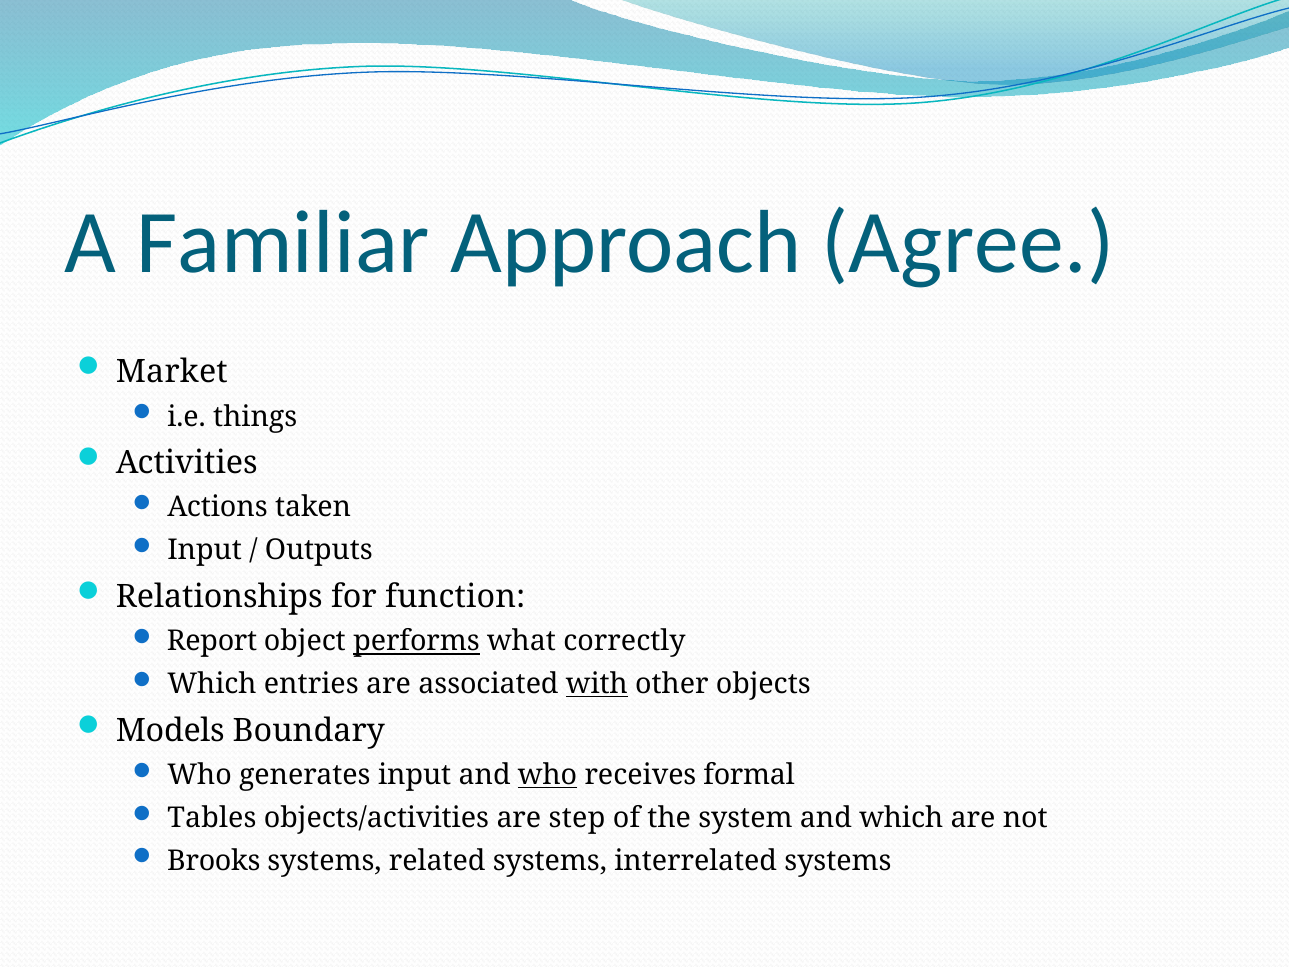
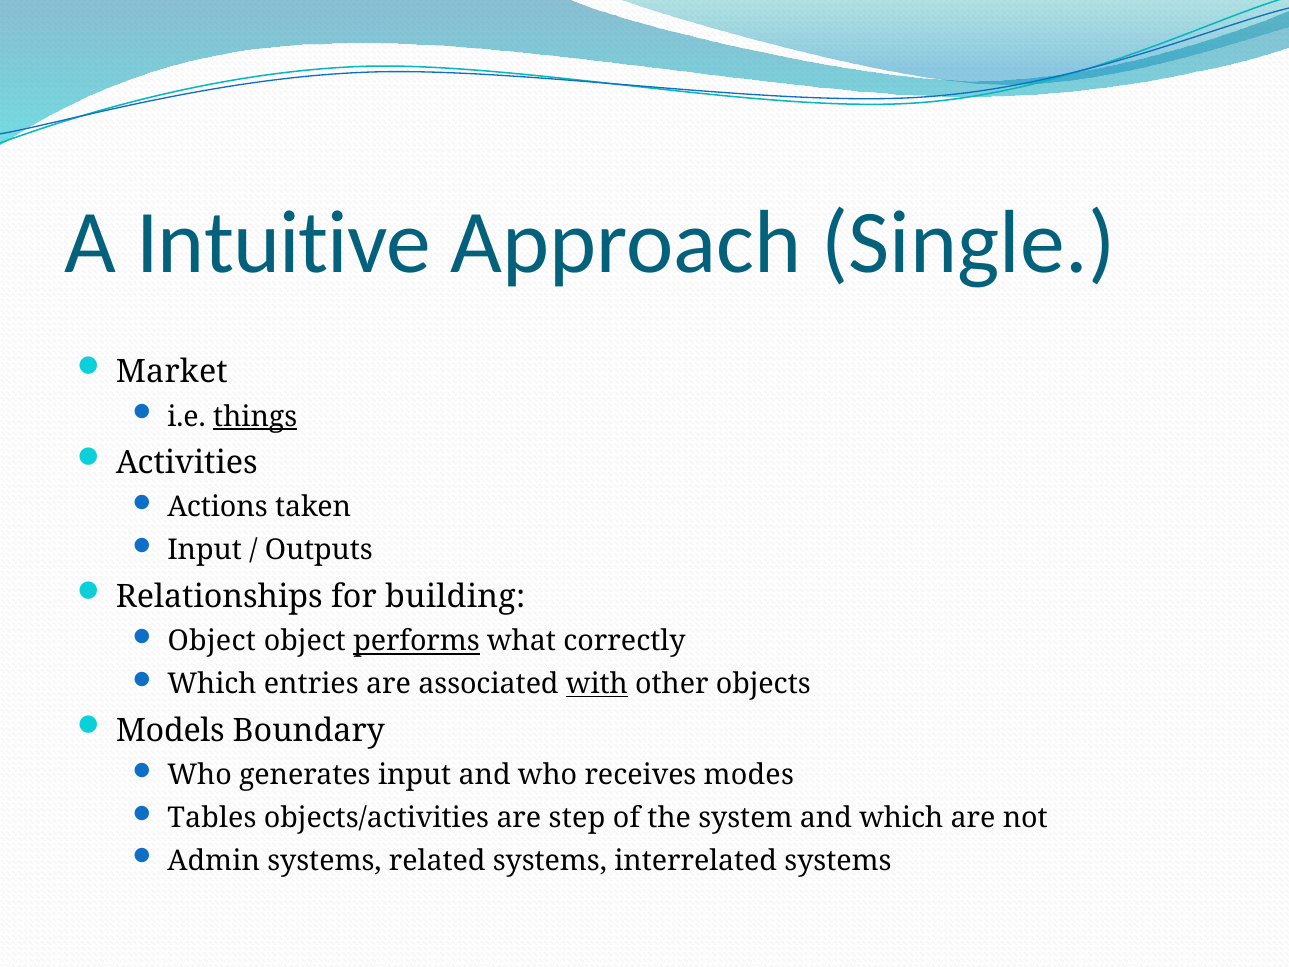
Familiar: Familiar -> Intuitive (284, 243)
Agree: Agree -> Single (968, 243)
things underline: none -> present (255, 416)
function: function -> building (455, 596)
Report: Report -> Object (212, 641)
who underline: present -> none (548, 775)
formal: formal -> modes (749, 775)
Brooks: Brooks -> Admin (214, 861)
